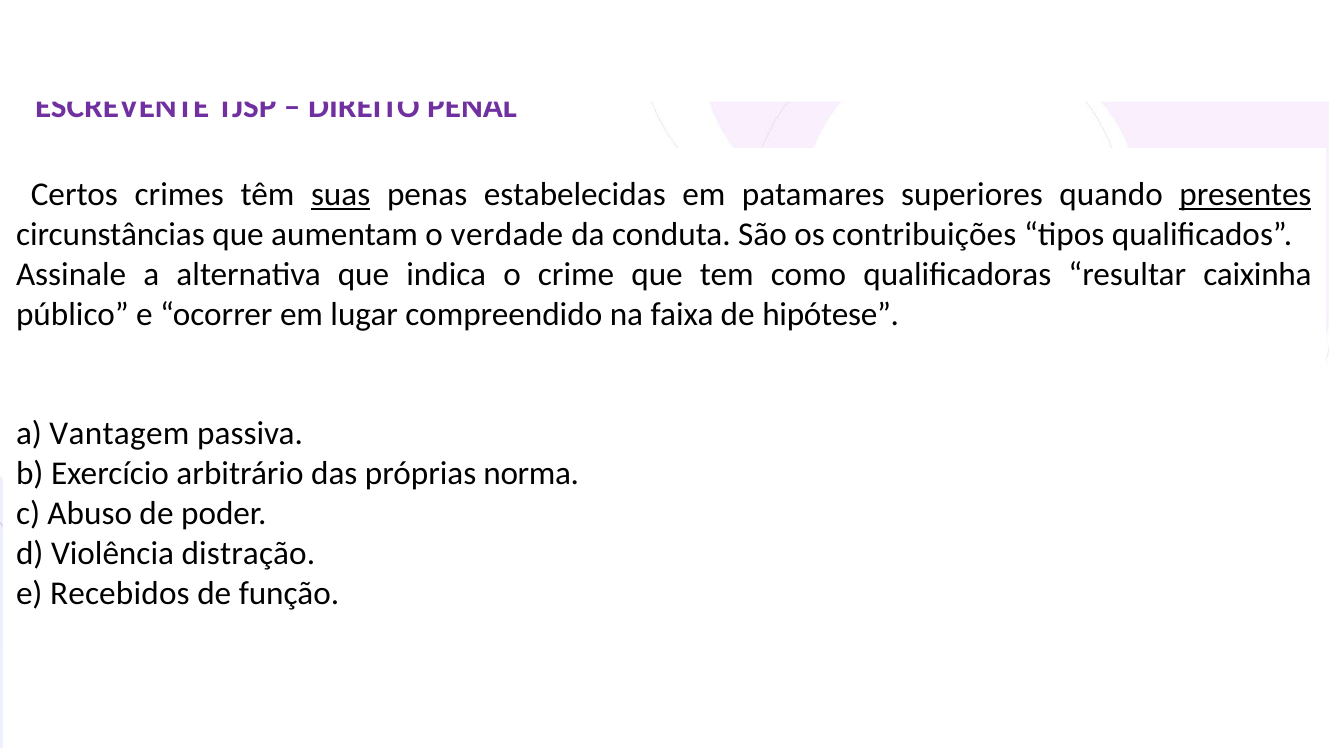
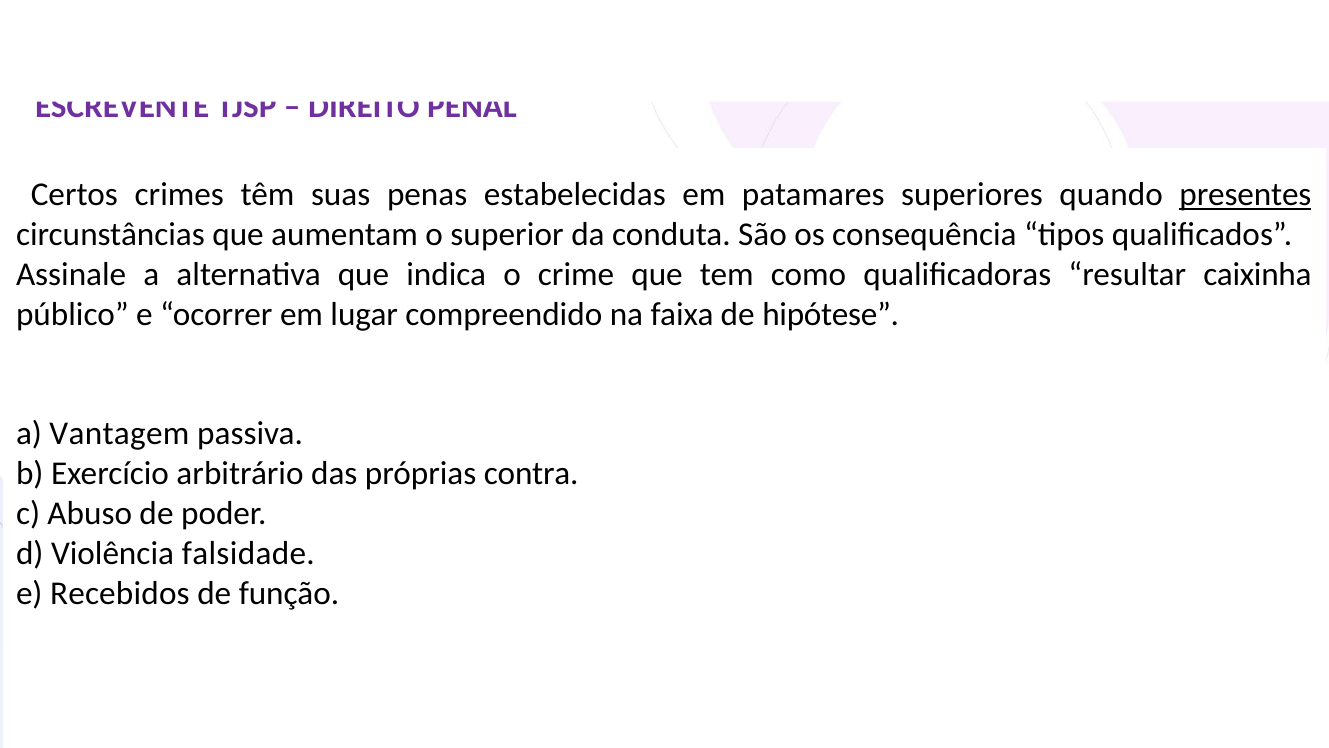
suas underline: present -> none (341, 195)
verdade: verdade -> superior (507, 234)
contribuições: contribuições -> consequência (924, 234)
norma: norma -> contra (531, 474)
distração: distração -> falsidade (248, 553)
